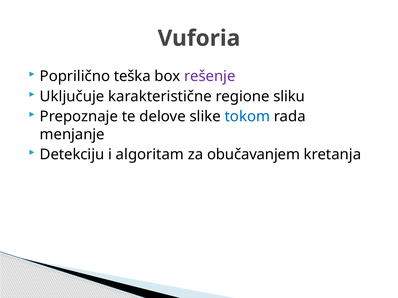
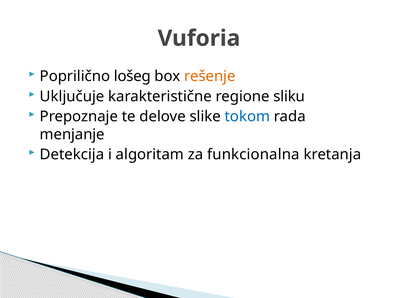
teška: teška -> lošeg (132, 76)
rešenje colour: purple -> orange (210, 76)
Detekciju: Detekciju -> Detekcija (72, 155)
obučavanjem: obučavanjem -> funkcionalna (253, 155)
